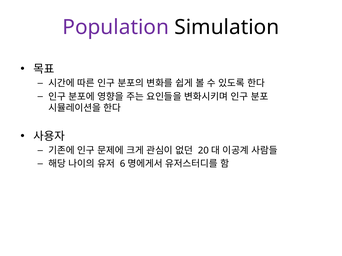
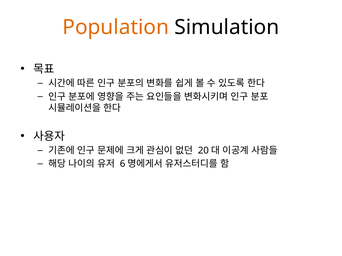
Population colour: purple -> orange (116, 27)
